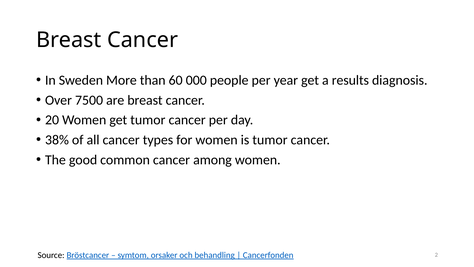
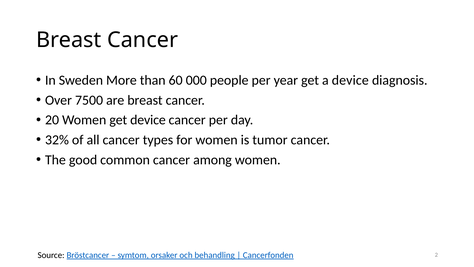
a results: results -> device (350, 80)
get tumor: tumor -> device (148, 120)
38%: 38% -> 32% (57, 140)
